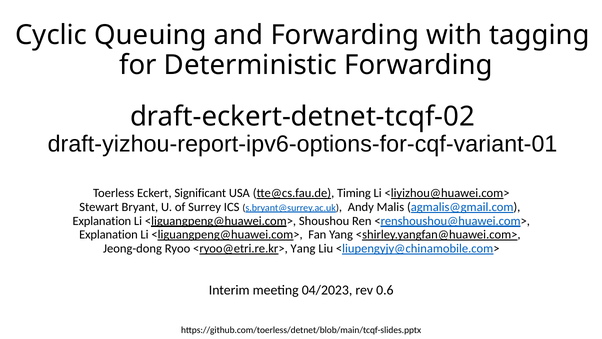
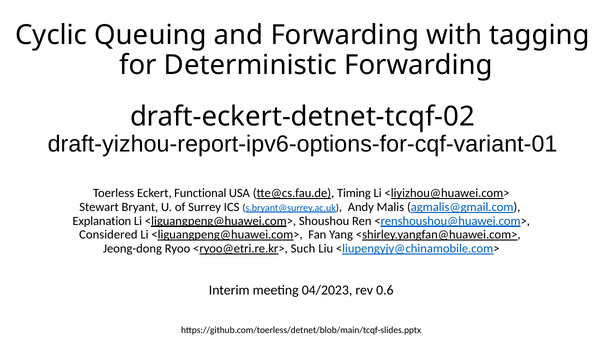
Significant: Significant -> Functional (200, 193)
Explanation: Explanation -> Considered (108, 234)
<ryoo@etri.re.kr> Yang: Yang -> Such (303, 248)
